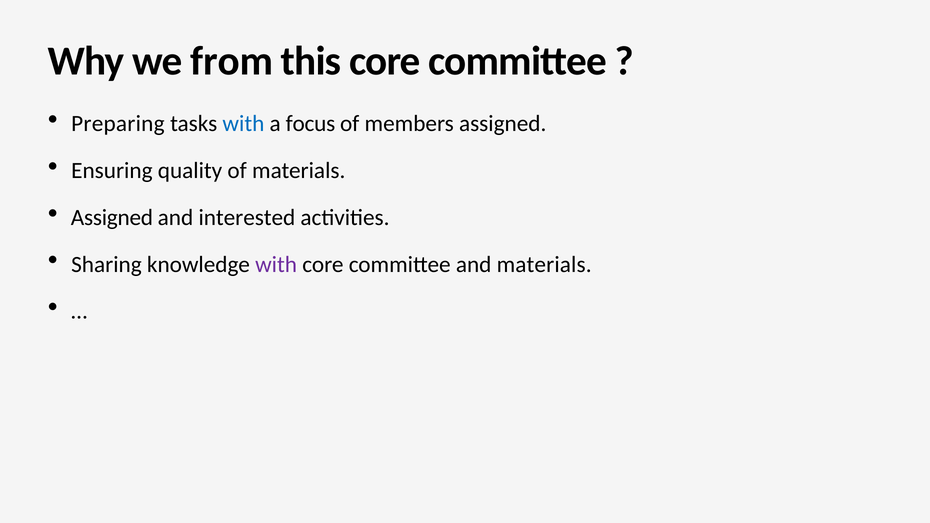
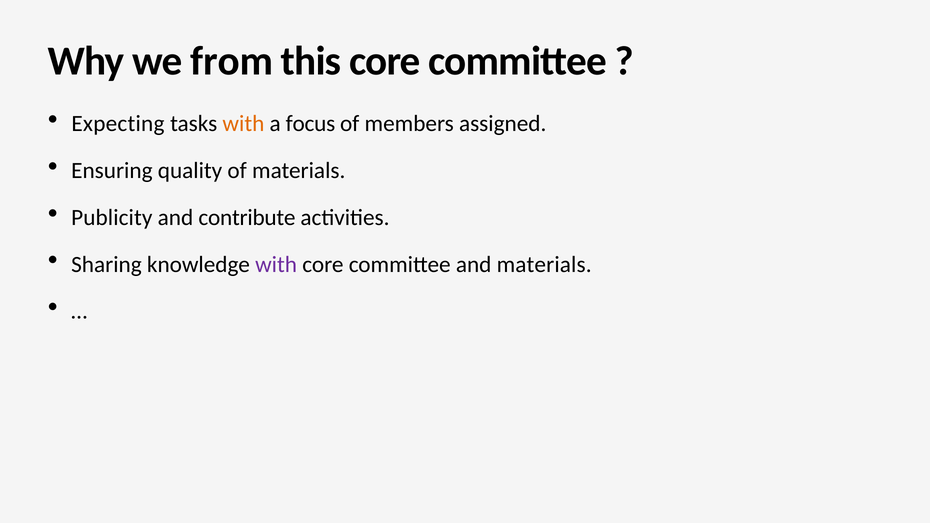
Preparing: Preparing -> Expecting (118, 124)
with colour: blue -> orange (243, 124)
Assigned: Assigned -> Publicity (112, 218)
interested: interested -> contribute (247, 218)
